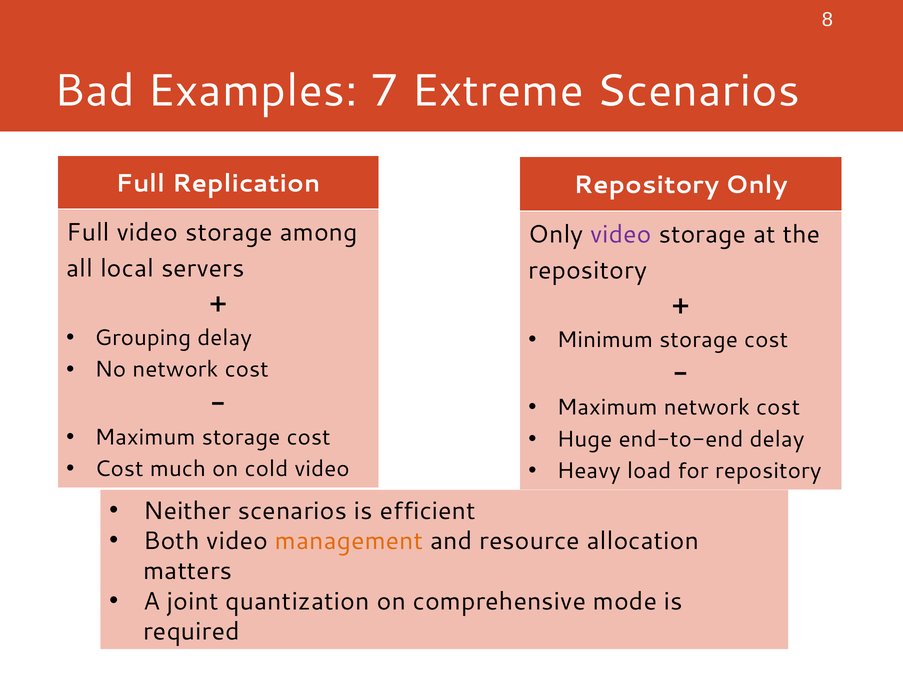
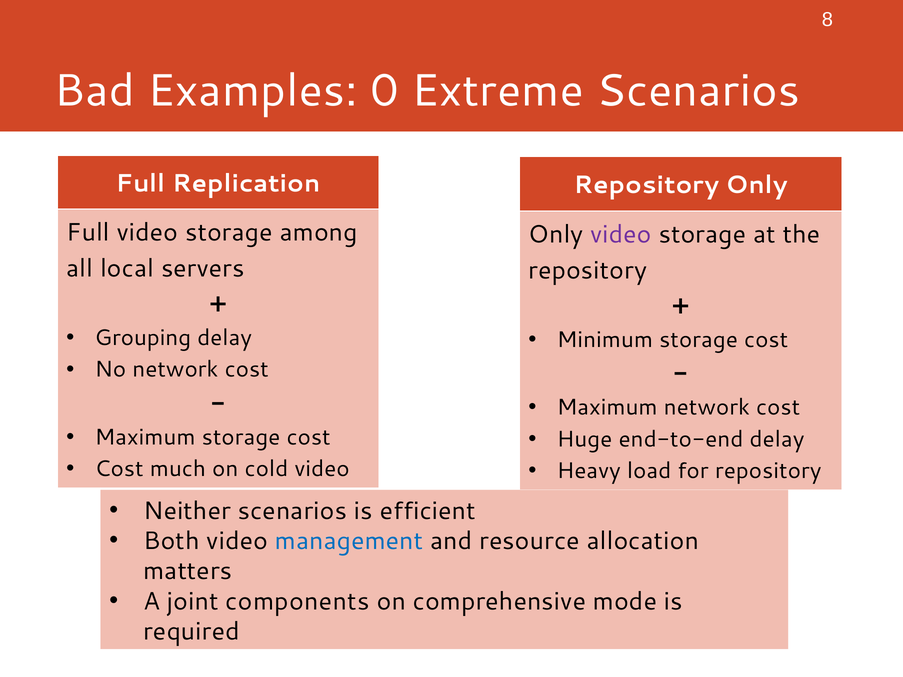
7: 7 -> 0 (384, 91)
management colour: orange -> blue (349, 541)
quantization: quantization -> components (297, 602)
